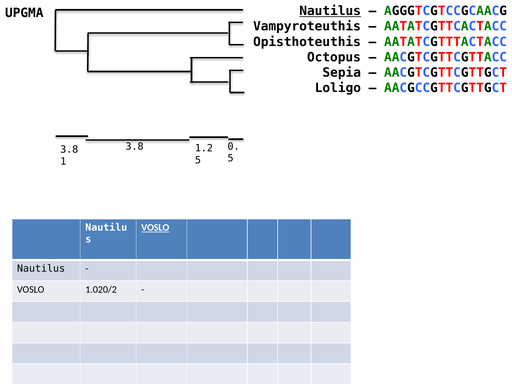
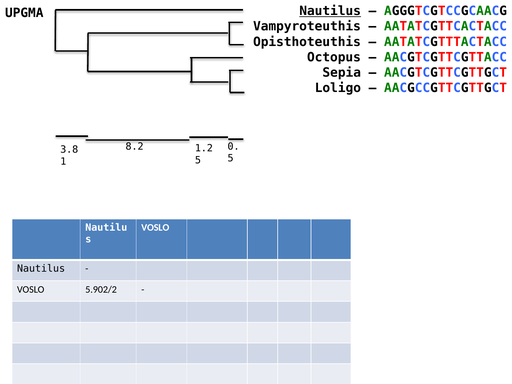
3.8: 3.8 -> 8.2 (135, 146)
VOSLO underline: present -> none (155, 228)
1.020/2: 1.020/2 -> 5.902/2 (101, 289)
